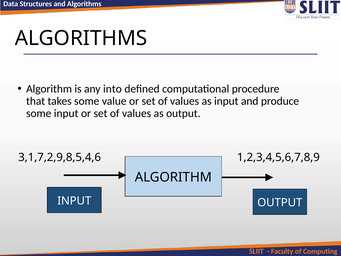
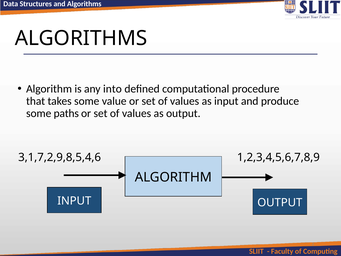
some input: input -> paths (66, 113)
